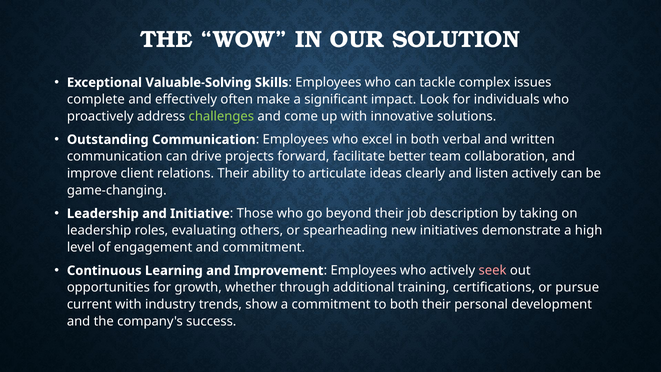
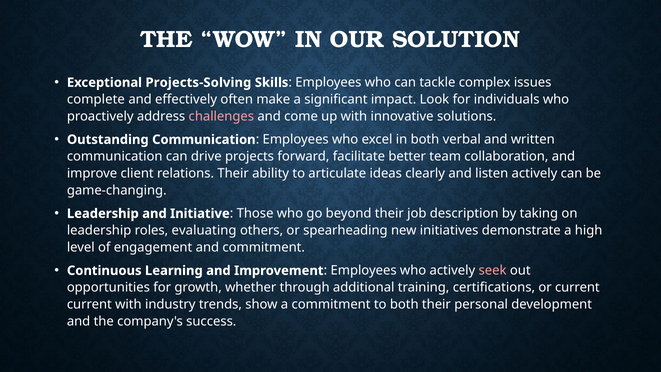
Valuable-Solving: Valuable-Solving -> Projects-Solving (198, 82)
challenges colour: light green -> pink (221, 116)
or pursue: pursue -> current (577, 287)
